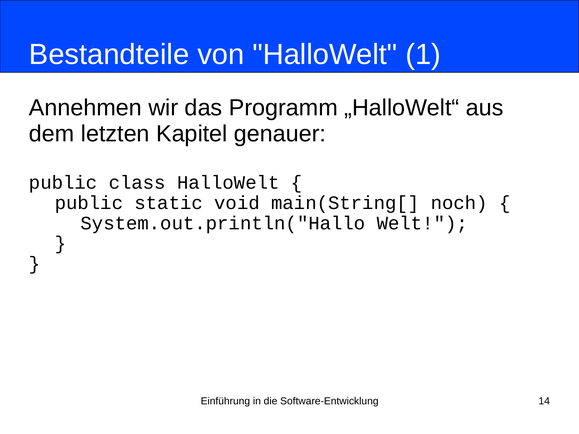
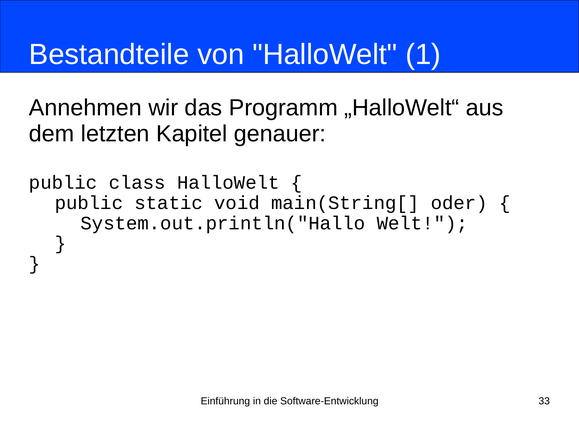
noch: noch -> oder (459, 203)
14: 14 -> 33 (544, 401)
